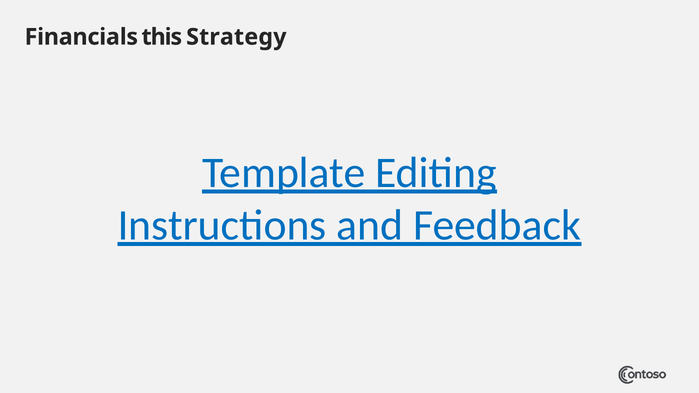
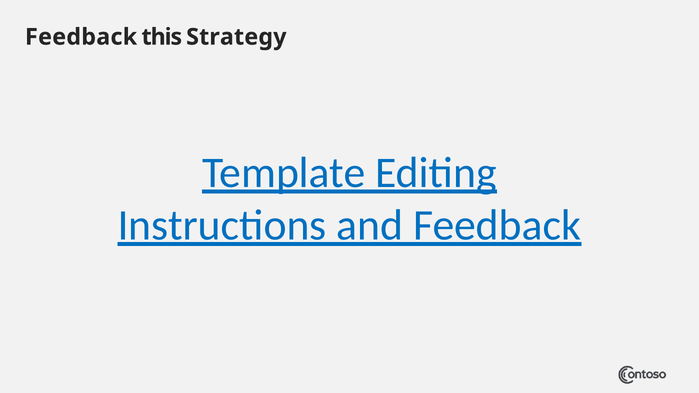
Financials: Financials -> Feedback (81, 37)
